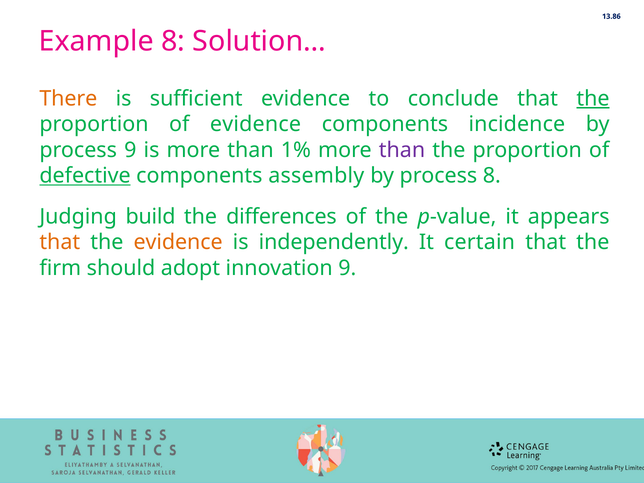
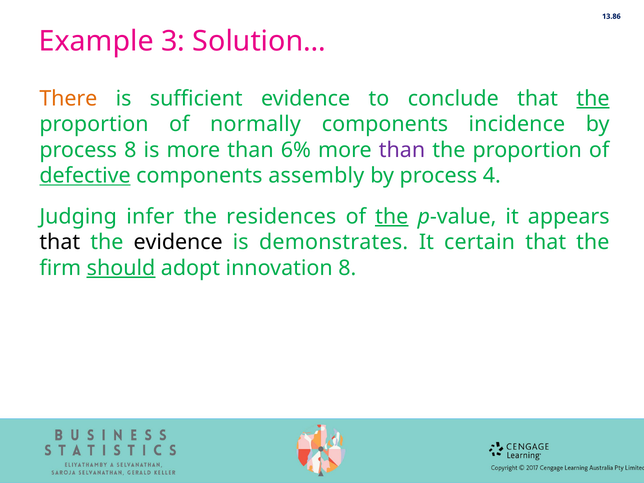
Example 8: 8 -> 3 (173, 41)
of evidence: evidence -> normally (256, 124)
process 9: 9 -> 8 (130, 150)
1%: 1% -> 6% (296, 150)
process 8: 8 -> 4 (492, 176)
build: build -> infer (150, 217)
differences: differences -> residences (281, 217)
the underline: none -> present (392, 217)
that colour: orange -> black (60, 242)
evidence colour: orange -> black (178, 242)
independently: independently -> demonstrates (334, 242)
should underline: none -> present (121, 268)
innovation 9: 9 -> 8 (347, 268)
